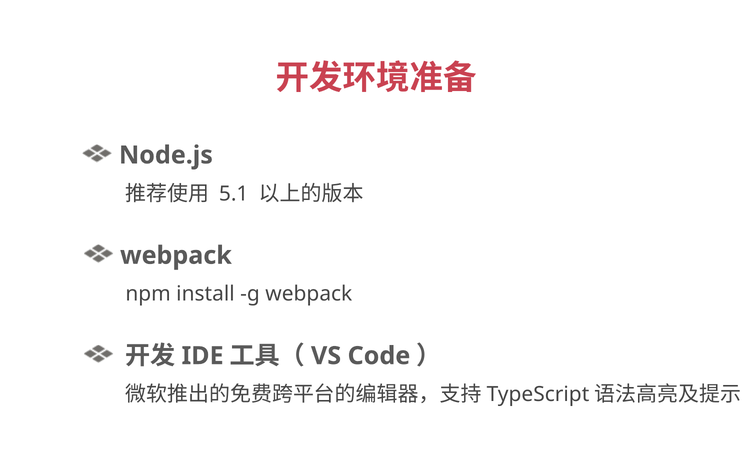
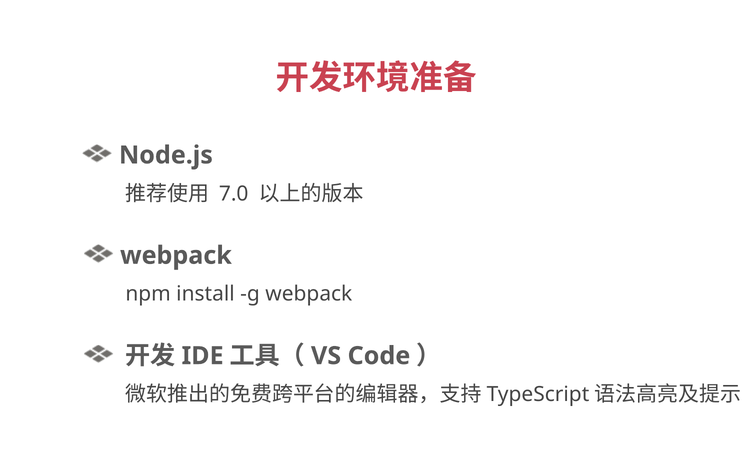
5.1: 5.1 -> 7.0 (234, 194)
